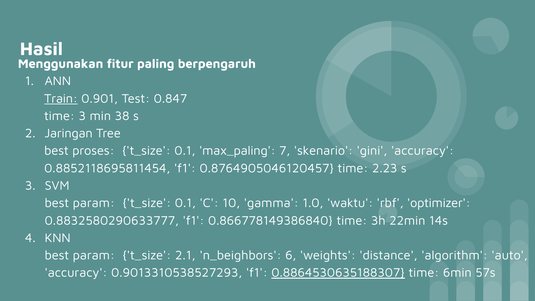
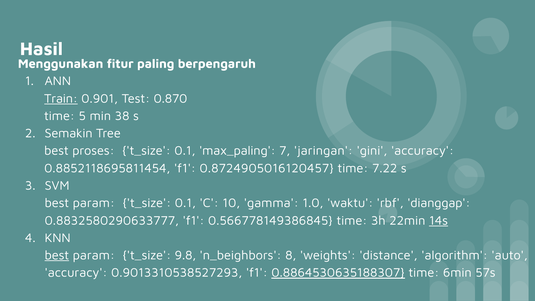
0.847: 0.847 -> 0.870 (170, 99)
time 3: 3 -> 5 (82, 116)
Jaringan: Jaringan -> Semakin (69, 133)
skenario: skenario -> jaringan (323, 151)
0.8764905046120457: 0.8764905046120457 -> 0.8724905016120457 (267, 168)
2.23: 2.23 -> 7.22 (385, 168)
optimizer: optimizer -> dianggap (439, 203)
0.866778149386840: 0.866778149386840 -> 0.566778149386845 (270, 220)
14s underline: none -> present (439, 220)
best underline: none -> present (57, 255)
2.1: 2.1 -> 9.8 (185, 255)
6: 6 -> 8 (291, 255)
